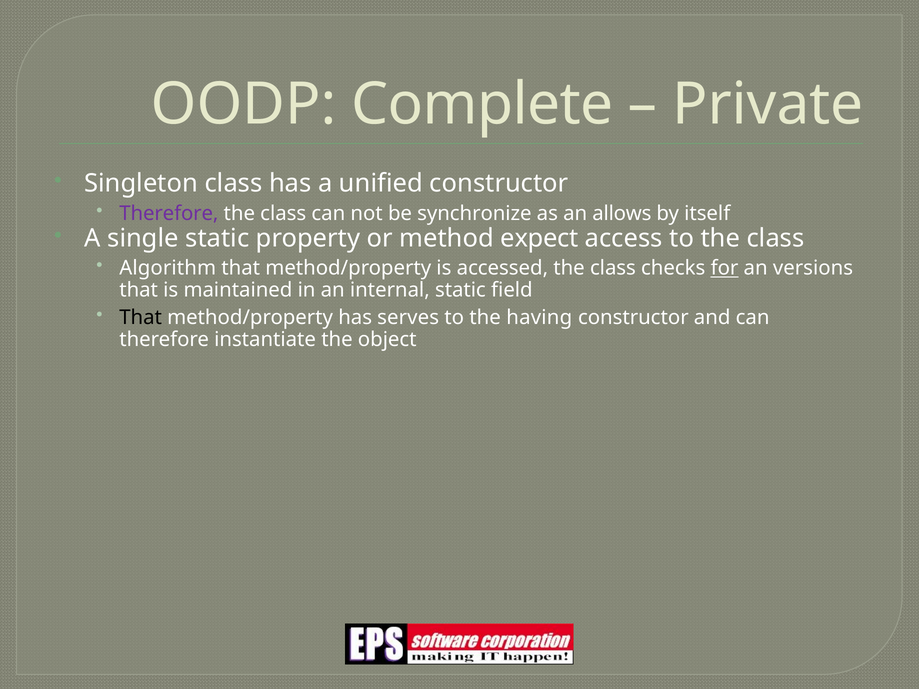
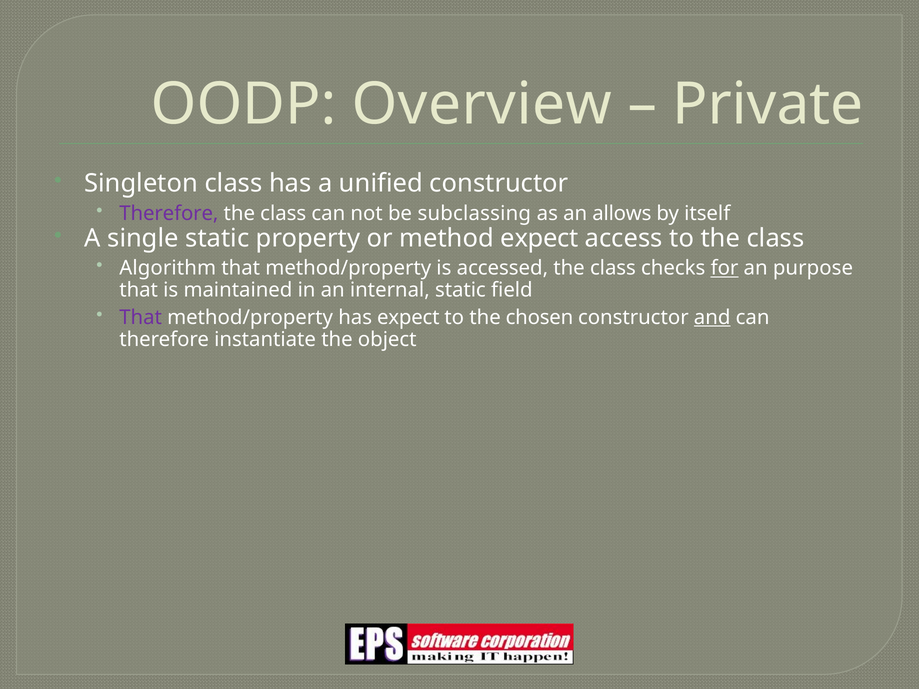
Complete: Complete -> Overview (482, 105)
synchronize: synchronize -> subclassing (474, 214)
versions: versions -> purpose (813, 268)
That colour: black -> purple (141, 317)
has serves: serves -> expect (408, 317)
having: having -> chosen (539, 317)
and underline: none -> present (712, 317)
